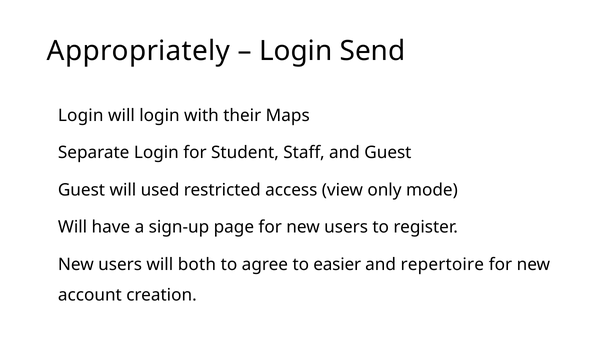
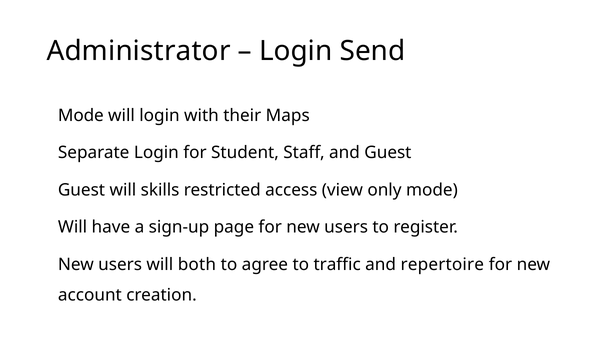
Appropriately: Appropriately -> Administrator (139, 51)
Login: Login -> Mode (81, 115)
used: used -> skills (160, 190)
easier: easier -> traffic (337, 264)
